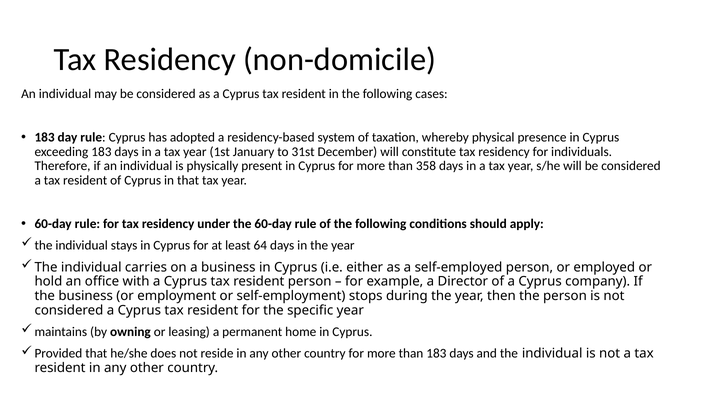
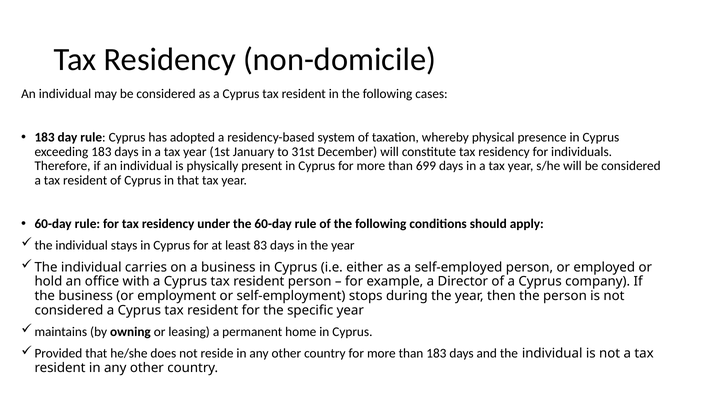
358: 358 -> 699 (426, 166)
64: 64 -> 83 (260, 246)
